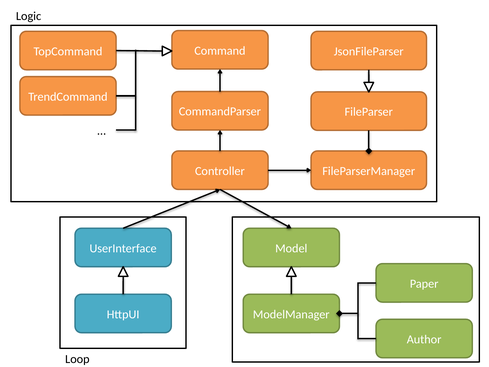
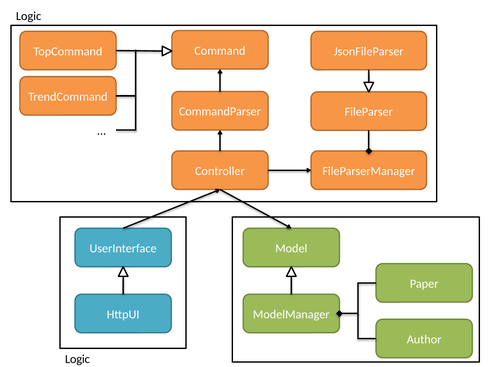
Loop: Loop -> Logic (77, 359)
